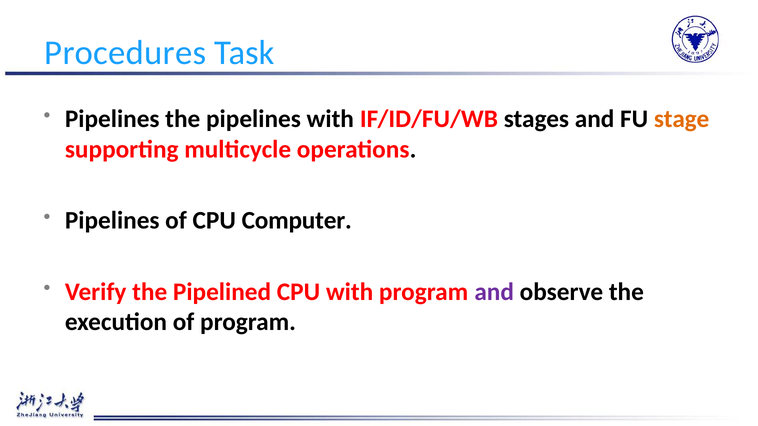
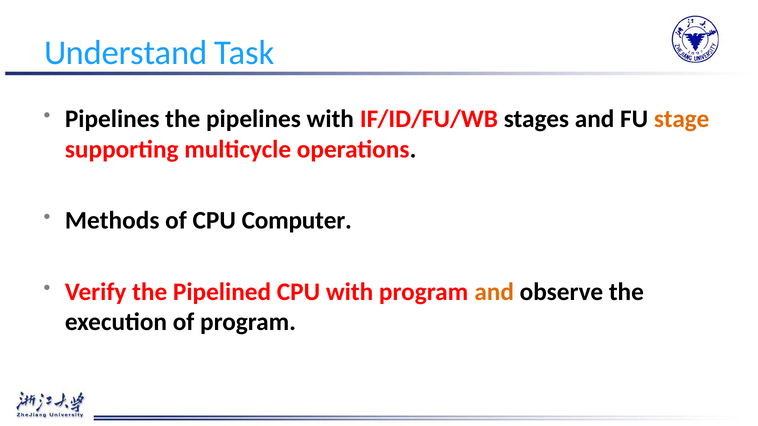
Procedures: Procedures -> Understand (126, 53)
Pipelines: Pipelines -> Methods (112, 221)
and colour: purple -> orange (494, 292)
